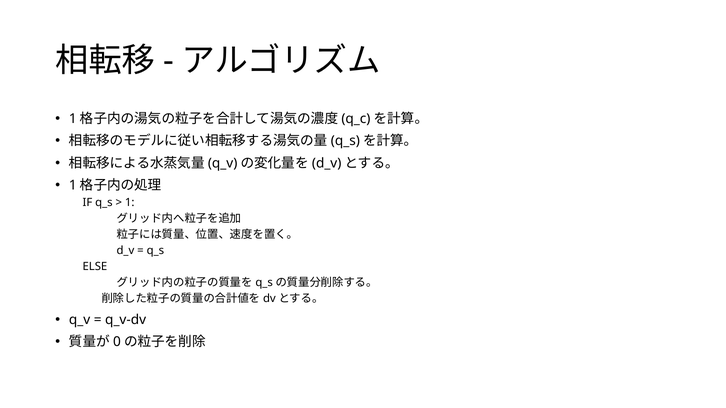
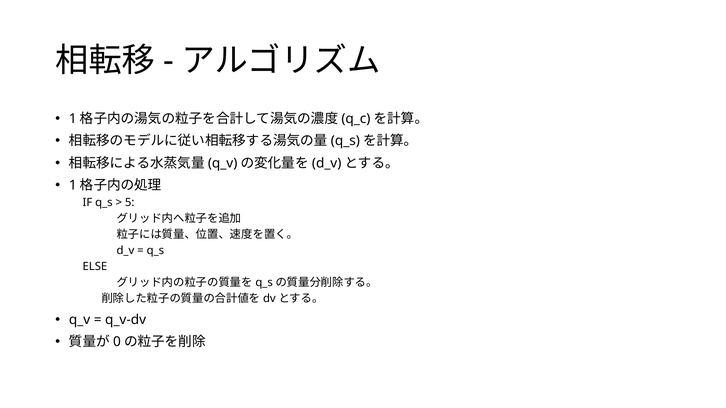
1: 1 -> 5 (130, 203)
